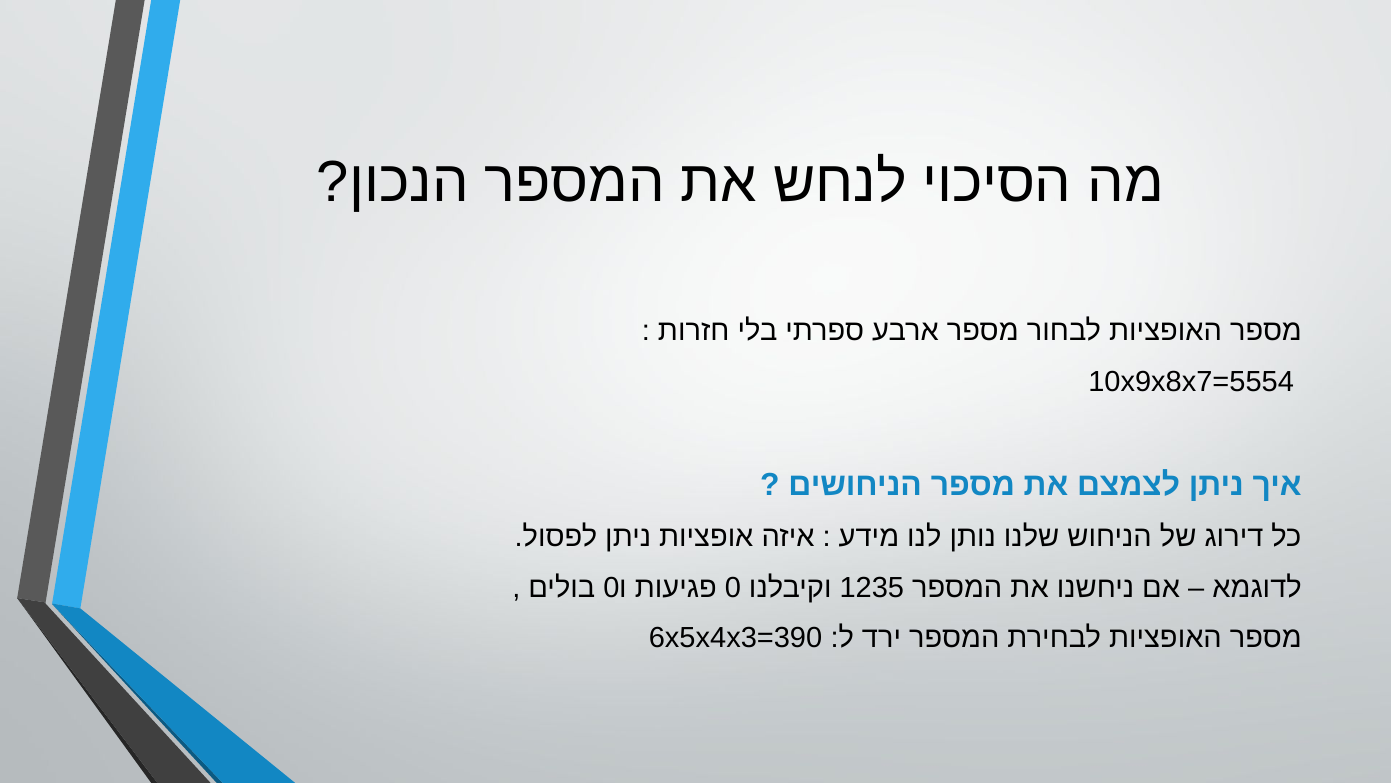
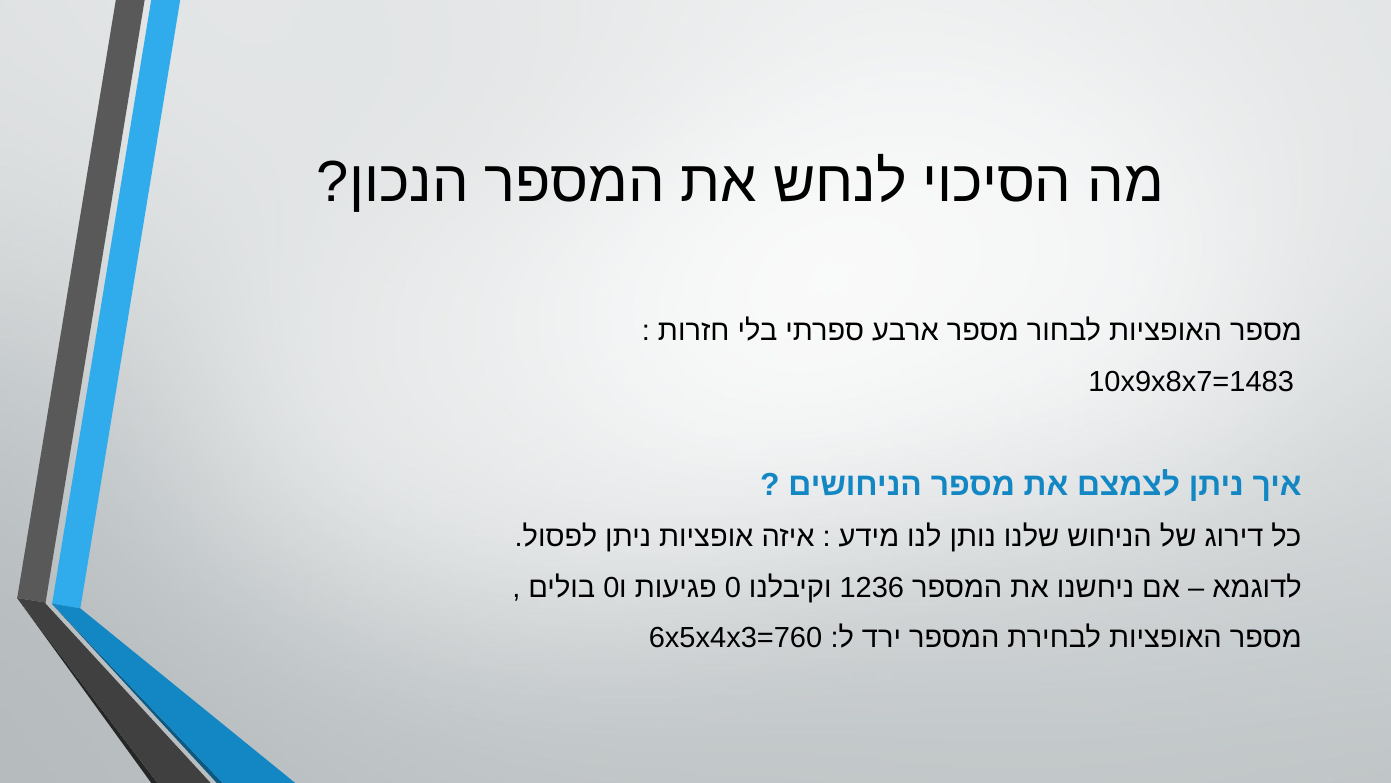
10x9x8x7=5554: 10x9x8x7=5554 -> 10x9x8x7=1483 (1191, 382)
1235: 1235 -> 1236 (872, 587)
6x5x4x3=390: 6x5x4x3=390 -> 6x5x4x3=760 (736, 638)
